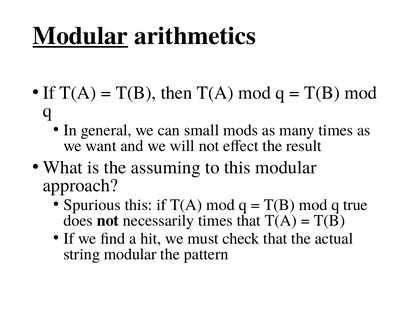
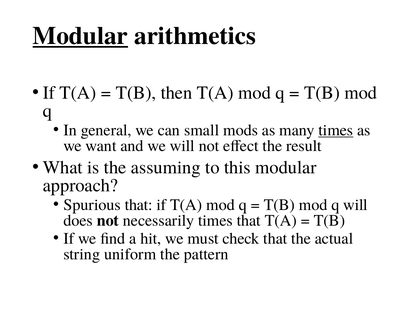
times underline: none -> present (336, 130)
Spurious this: this -> that (139, 205)
q true: true -> will (356, 205)
string modular: modular -> uniform (130, 254)
